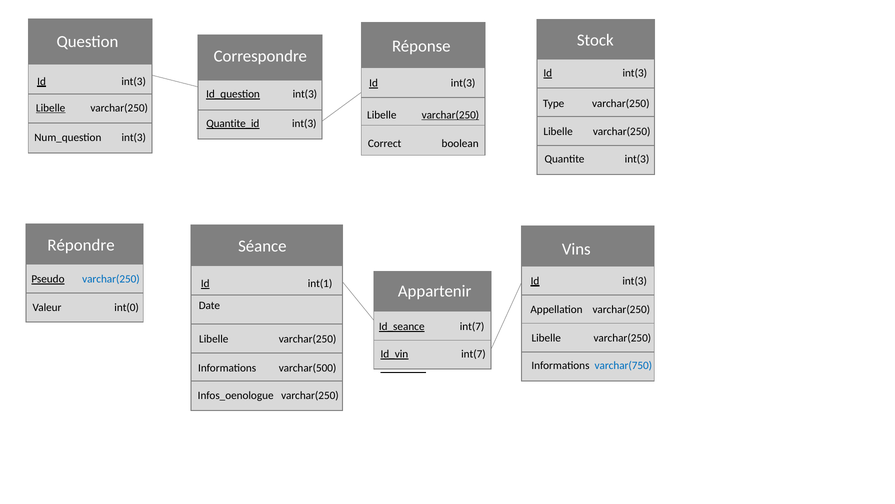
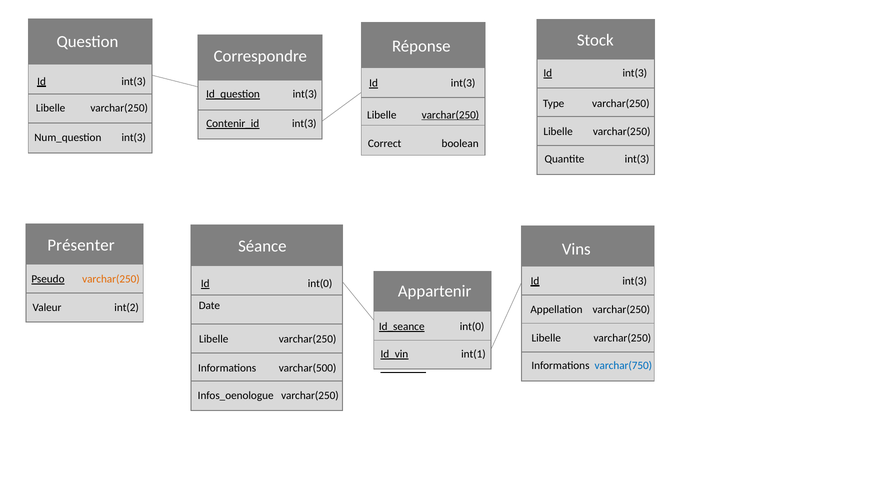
Libelle underline: present -> none (51, 108)
Quantite_id: Quantite_id -> Contenir_id (233, 124)
Répondre: Répondre -> Présenter (81, 245)
varchar(250 colour: blue -> orange (111, 279)
Id int(1: int(1 -> int(0 (320, 283)
int(0: int(0 -> int(2 (127, 307)
Id_seance int(7: int(7 -> int(0 (472, 326)
Id_vin int(7: int(7 -> int(1 (473, 354)
